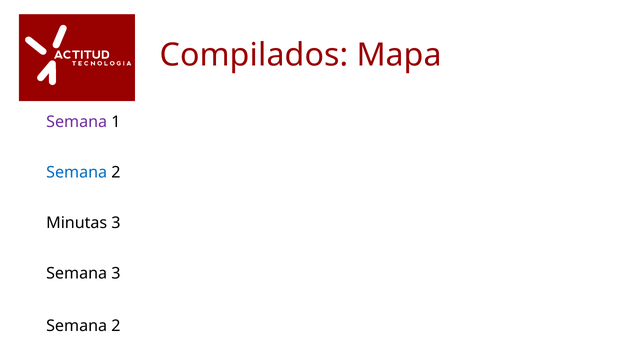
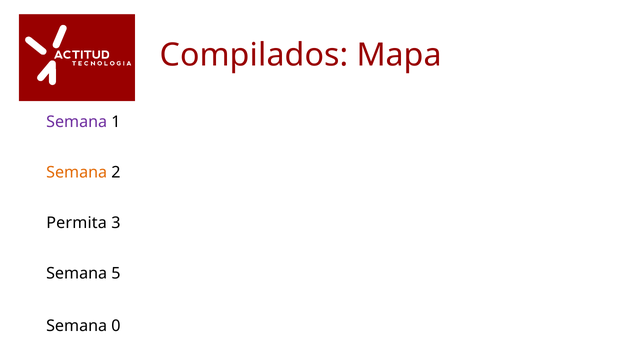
Semana colour: blue -> orange (77, 173)
Minutas: Minutas -> Permita (77, 223)
Semana 3: 3 -> 5 (116, 274)
2: 2 -> 0 (116, 326)
